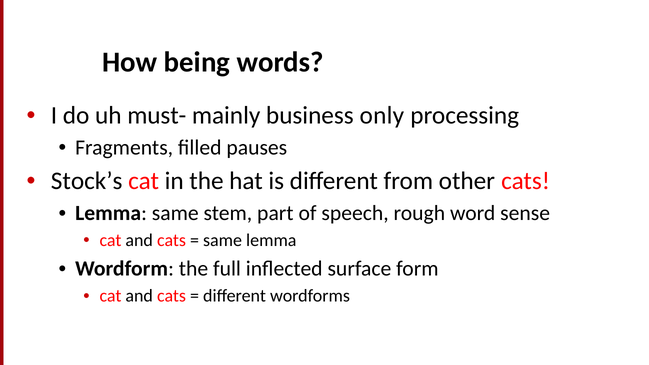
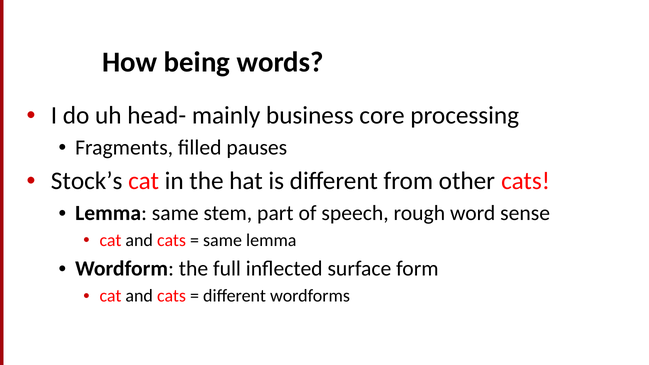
must-: must- -> head- (157, 115)
only: only -> core (382, 115)
